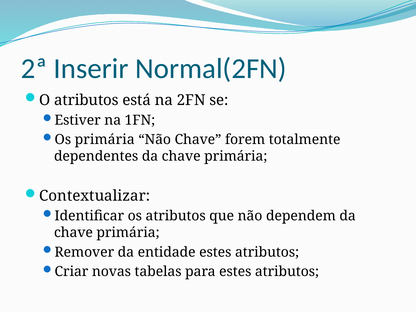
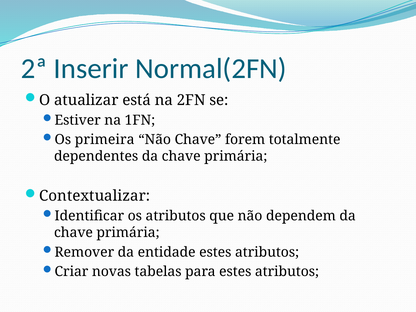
O atributos: atributos -> atualizar (86, 100)
Os primária: primária -> primeira (105, 140)
